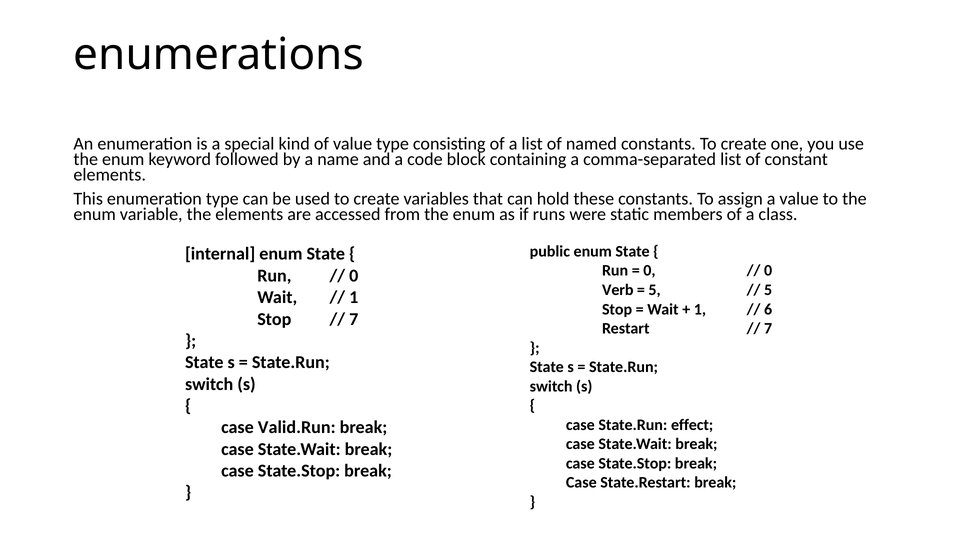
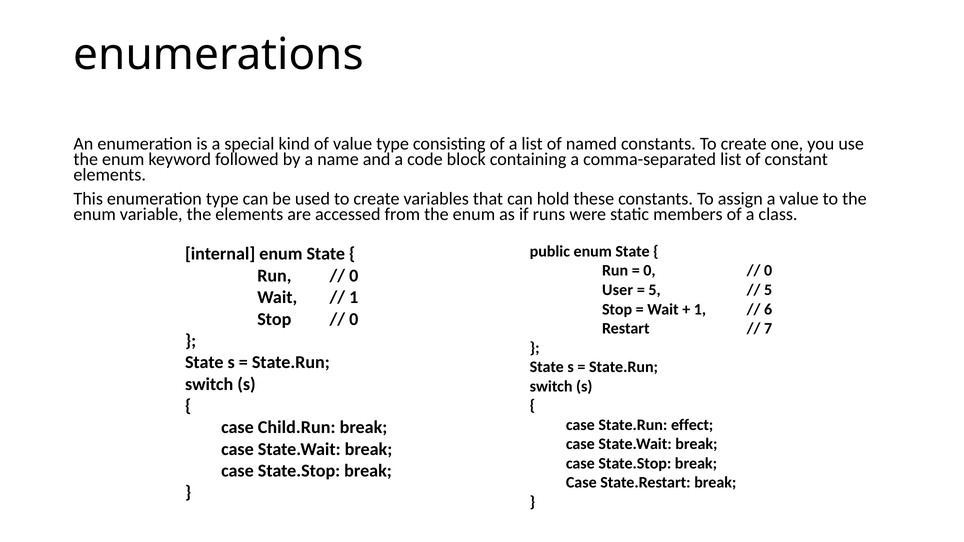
Verb: Verb -> User (618, 290)
7: 7 -> 0 (354, 319)
Valid.Run: Valid.Run -> Child.Run (297, 428)
